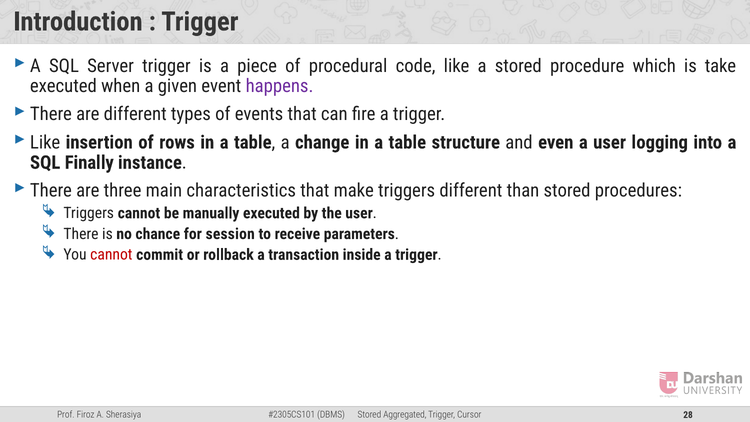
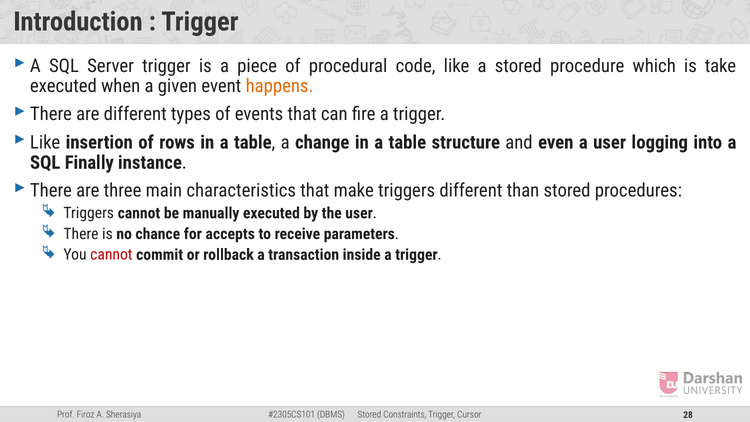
happens colour: purple -> orange (280, 86)
session: session -> accepts (230, 234)
Aggregated: Aggregated -> Constraints (405, 415)
